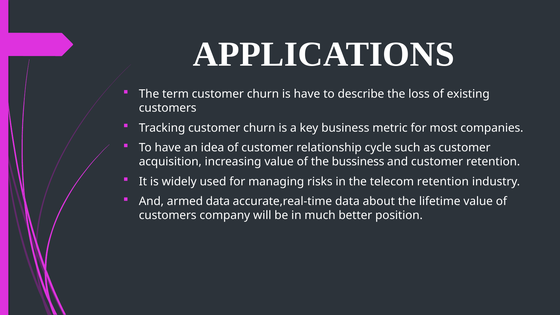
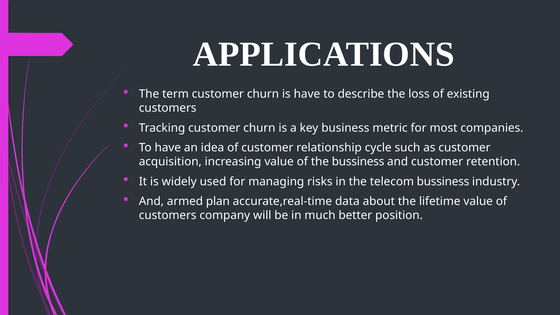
telecom retention: retention -> bussiness (443, 182)
armed data: data -> plan (218, 201)
